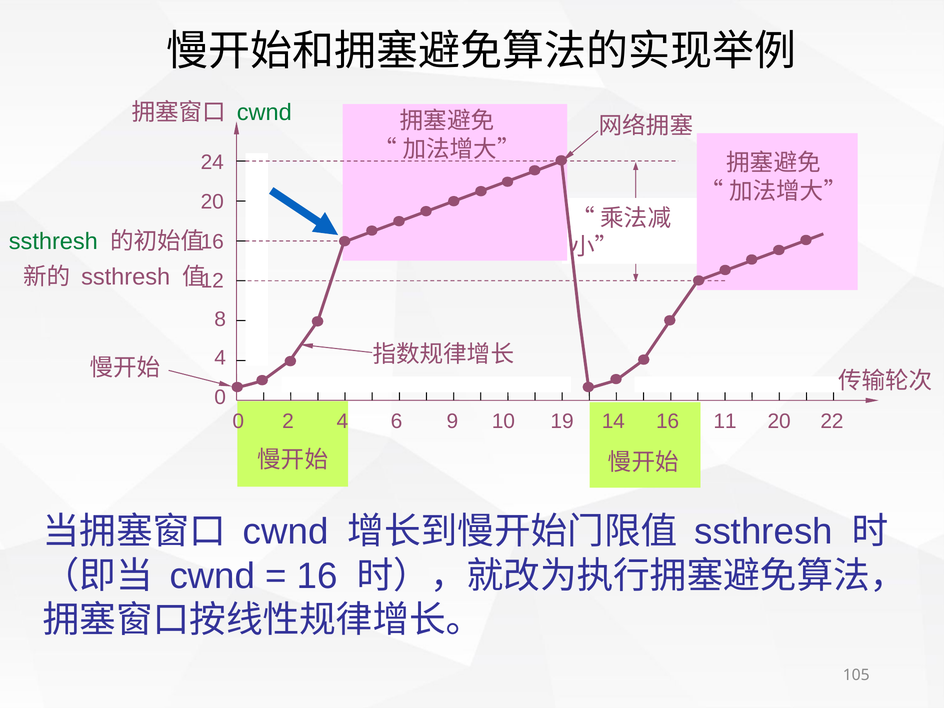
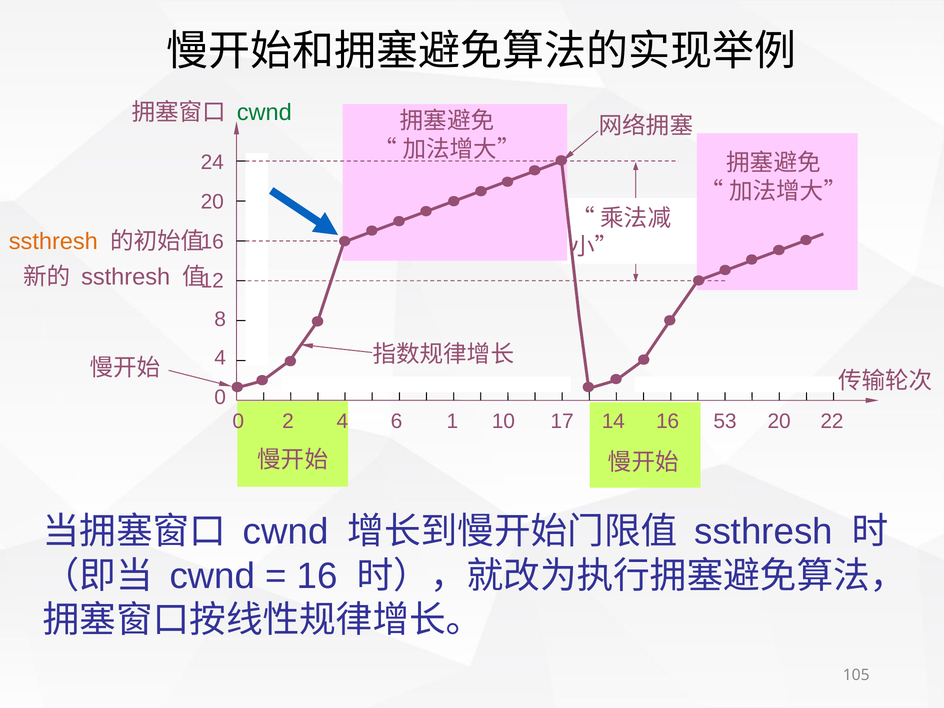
ssthresh colour: green -> orange (53, 242)
9: 9 -> 1 (452, 421)
19: 19 -> 17 (562, 421)
11: 11 -> 53 (725, 421)
